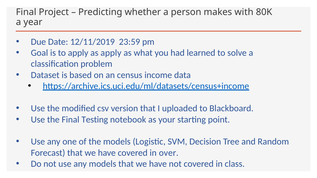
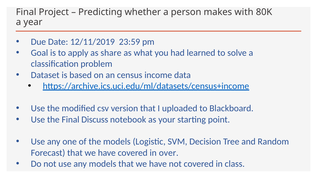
as apply: apply -> share (111, 53)
Testing: Testing -> Discuss (95, 120)
